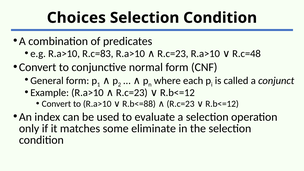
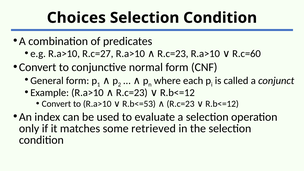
R.c=83: R.c=83 -> R.c=27 (98, 54)
R.c=48: R.c=48 -> R.c=60 (246, 54)
R.b<=88: R.b<=88 -> R.b<=53 (139, 104)
eliminate: eliminate -> retrieved (154, 128)
